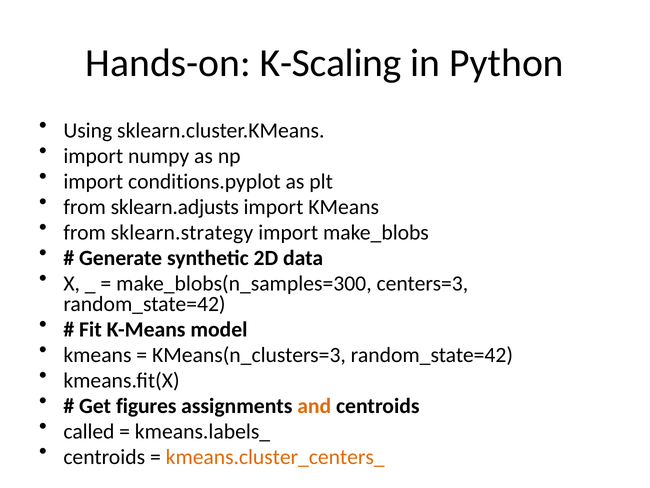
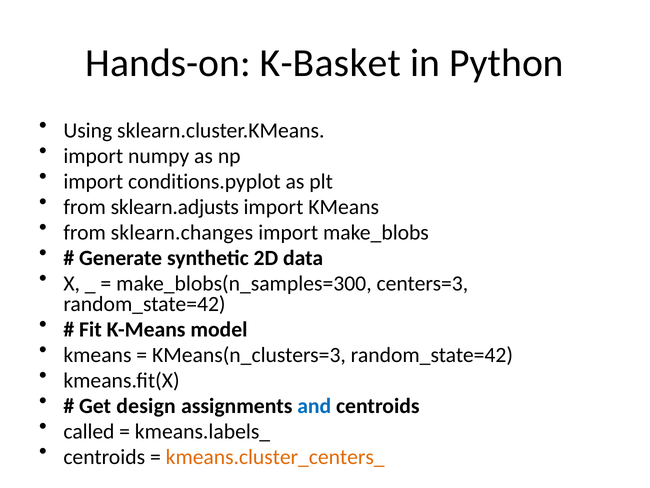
K-Scaling: K-Scaling -> K-Basket (330, 63)
sklearn.strategy: sklearn.strategy -> sklearn.changes (182, 232)
figures: figures -> design (146, 406)
and colour: orange -> blue (314, 406)
